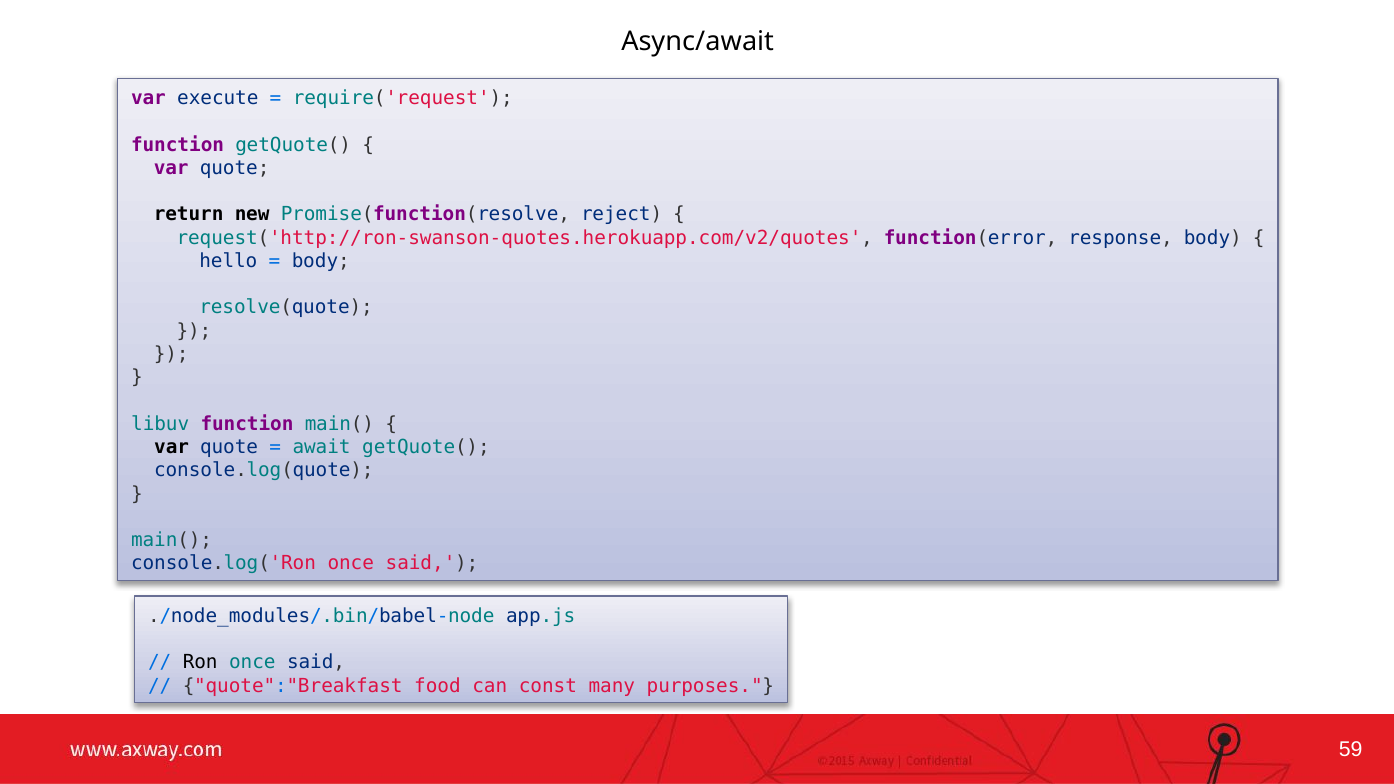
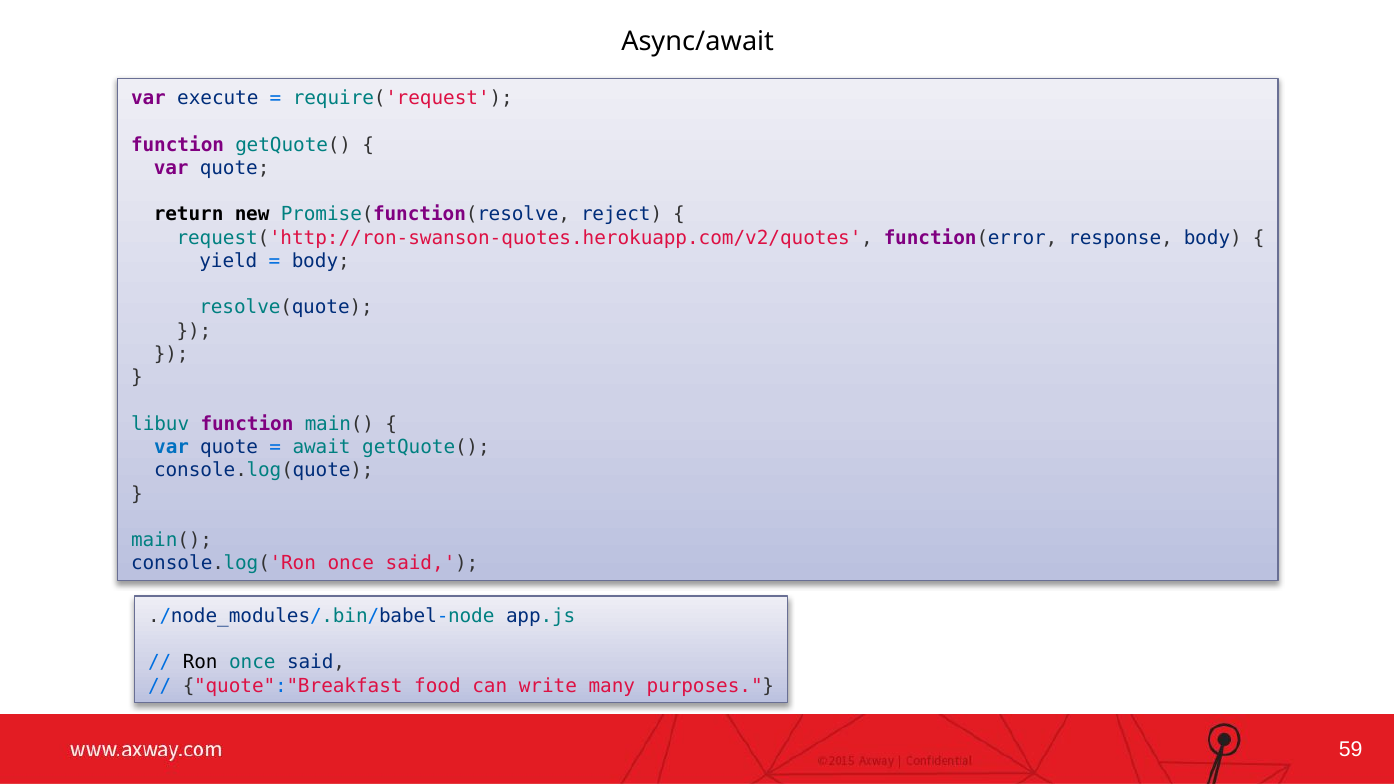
hello: hello -> yield (228, 261)
var colour: black -> blue (172, 447)
const: const -> write (548, 686)
